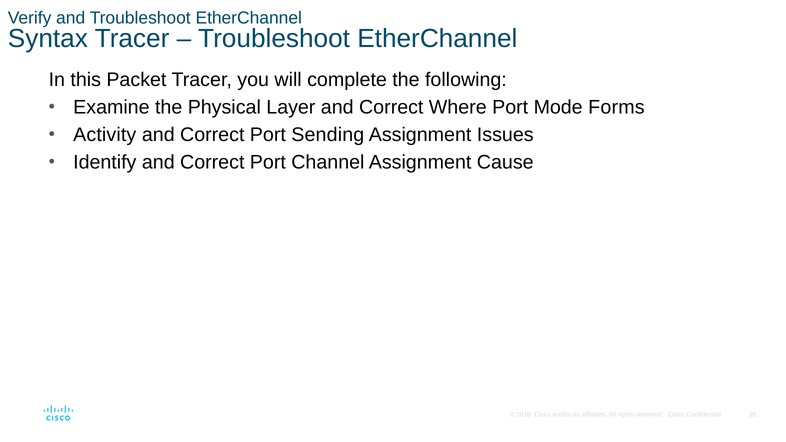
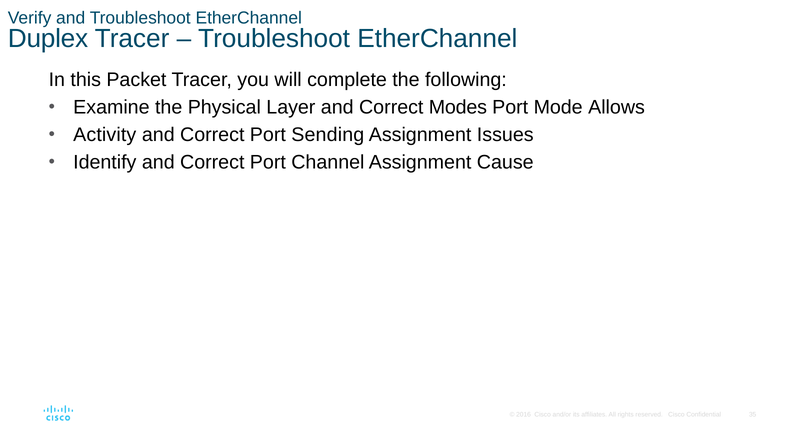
Syntax: Syntax -> Duplex (48, 39)
Where: Where -> Modes (458, 108)
Forms: Forms -> Allows (617, 108)
